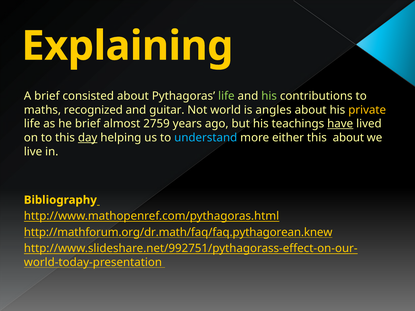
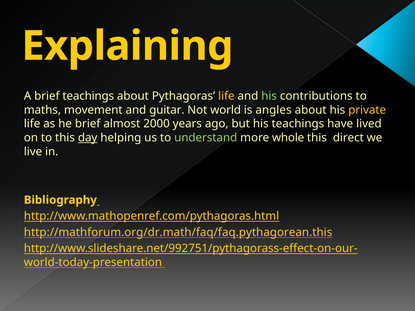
brief consisted: consisted -> teachings (88, 96)
life colour: light green -> yellow (226, 96)
recognized: recognized -> movement (93, 110)
2759: 2759 -> 2000 (157, 124)
have underline: present -> none (340, 124)
understand colour: light blue -> light green (206, 138)
either: either -> whole (288, 138)
this about: about -> direct (348, 138)
http://mathforum.org/dr.math/faq/faq.pythagorean.knew: http://mathforum.org/dr.math/faq/faq.pythagorean.knew -> http://mathforum.org/dr.math/faq/faq.pythagorean.this (178, 232)
